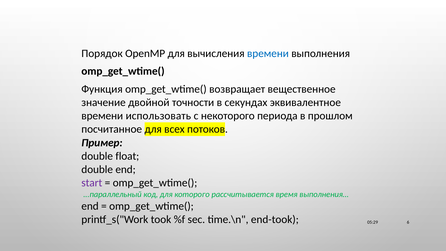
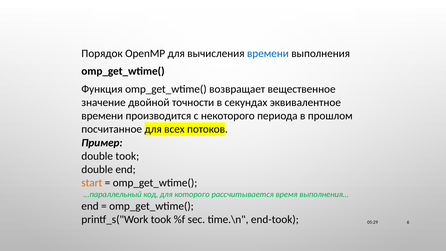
использовать: использовать -> производится (158, 116)
double float: float -> took (127, 156)
start colour: purple -> orange (92, 183)
